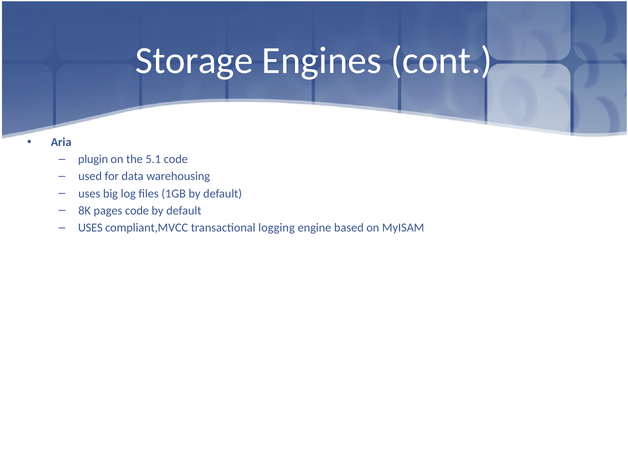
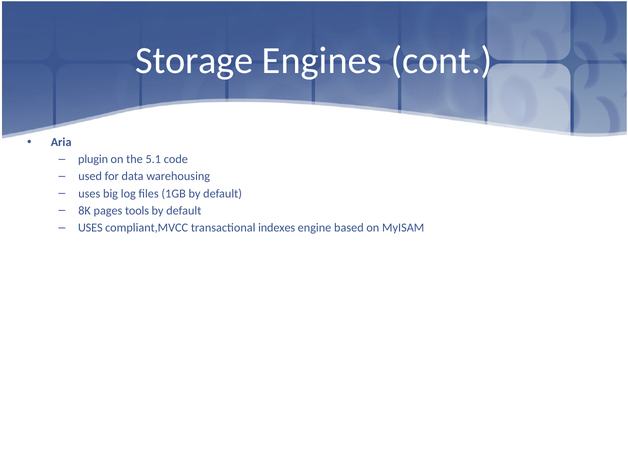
pages code: code -> tools (137, 211)
logging: logging -> indexes (277, 228)
